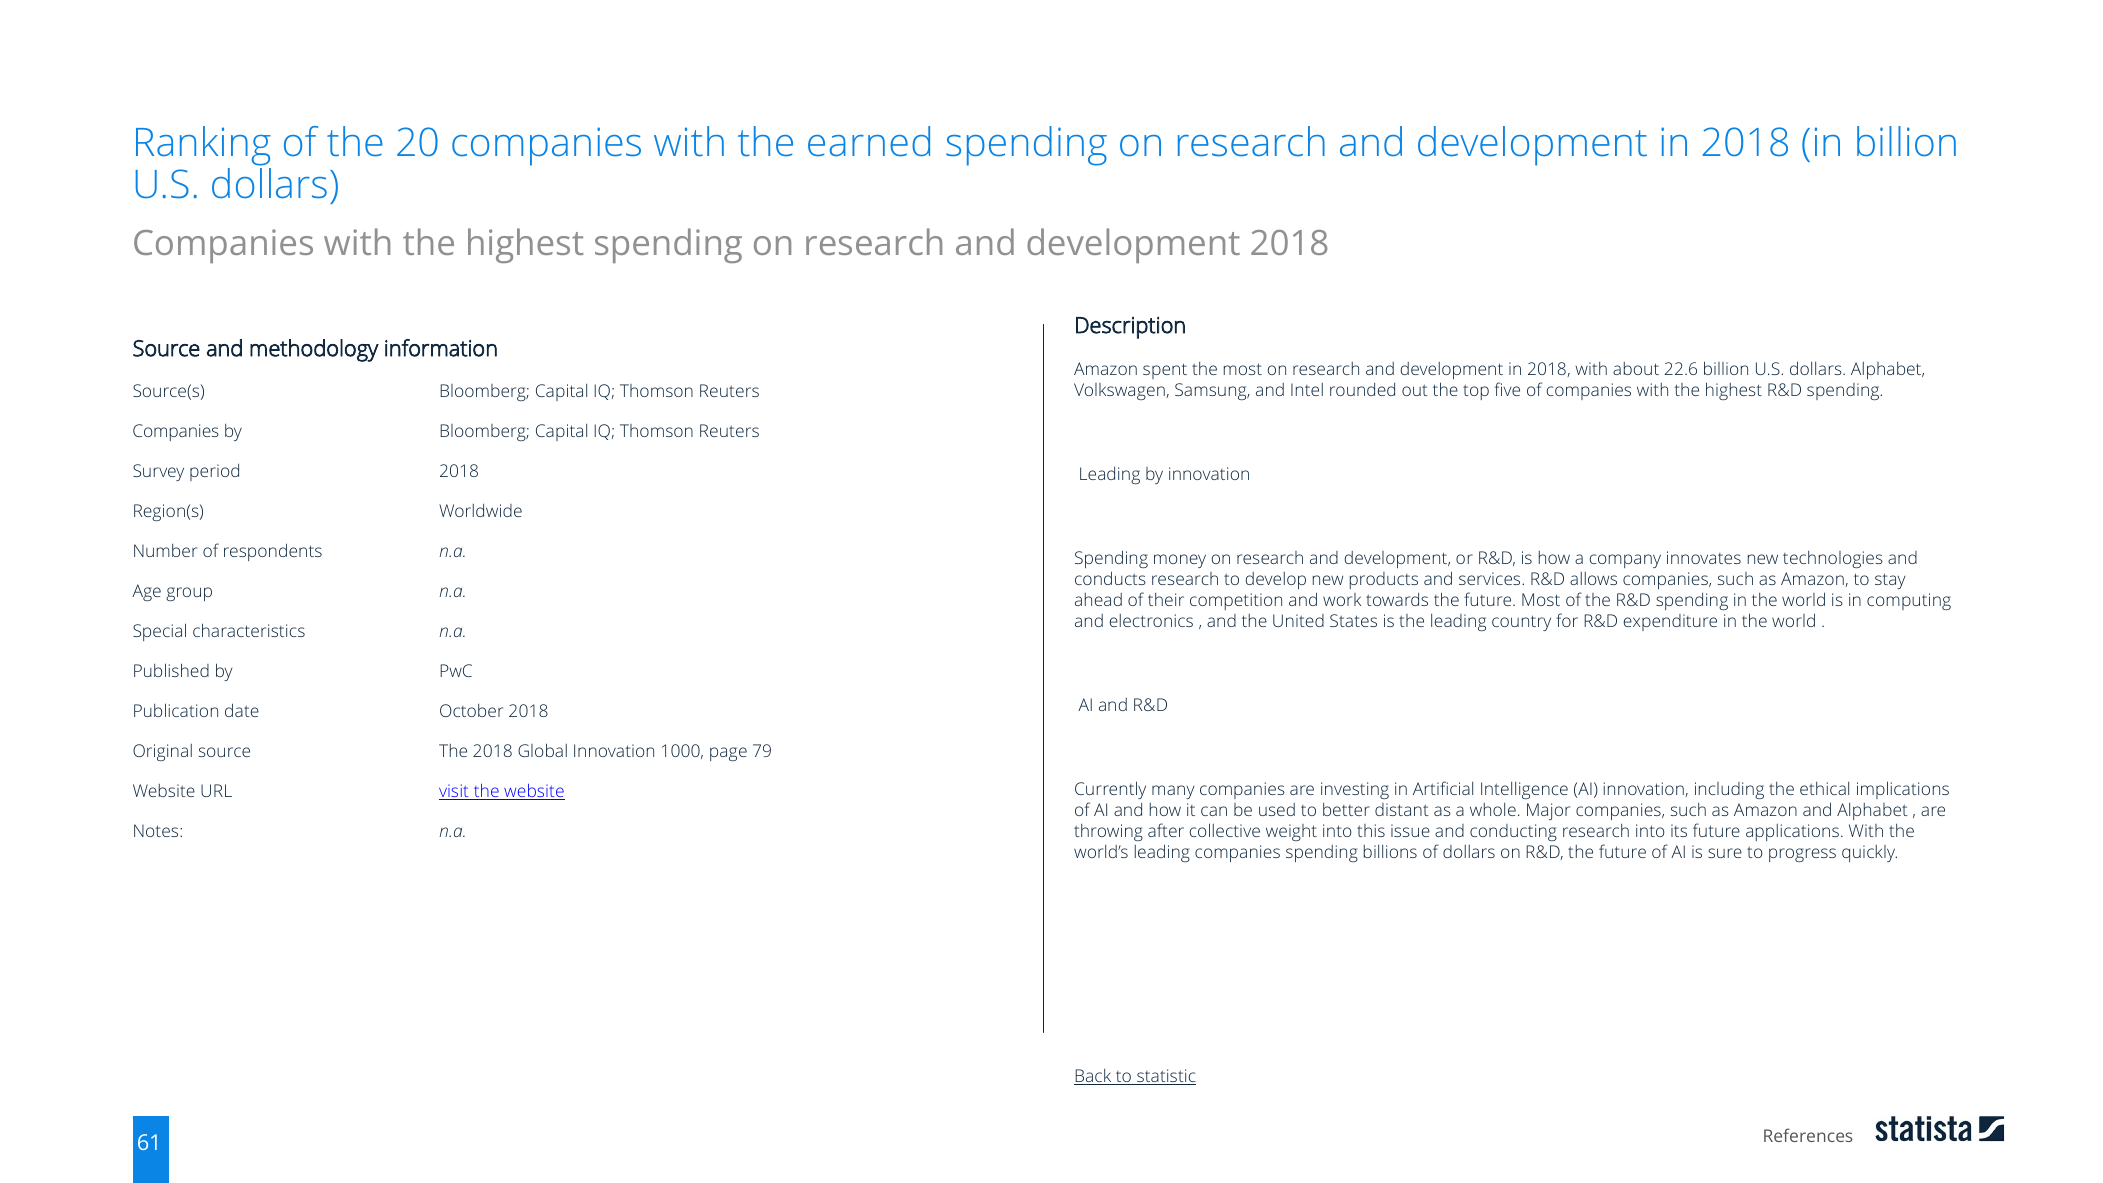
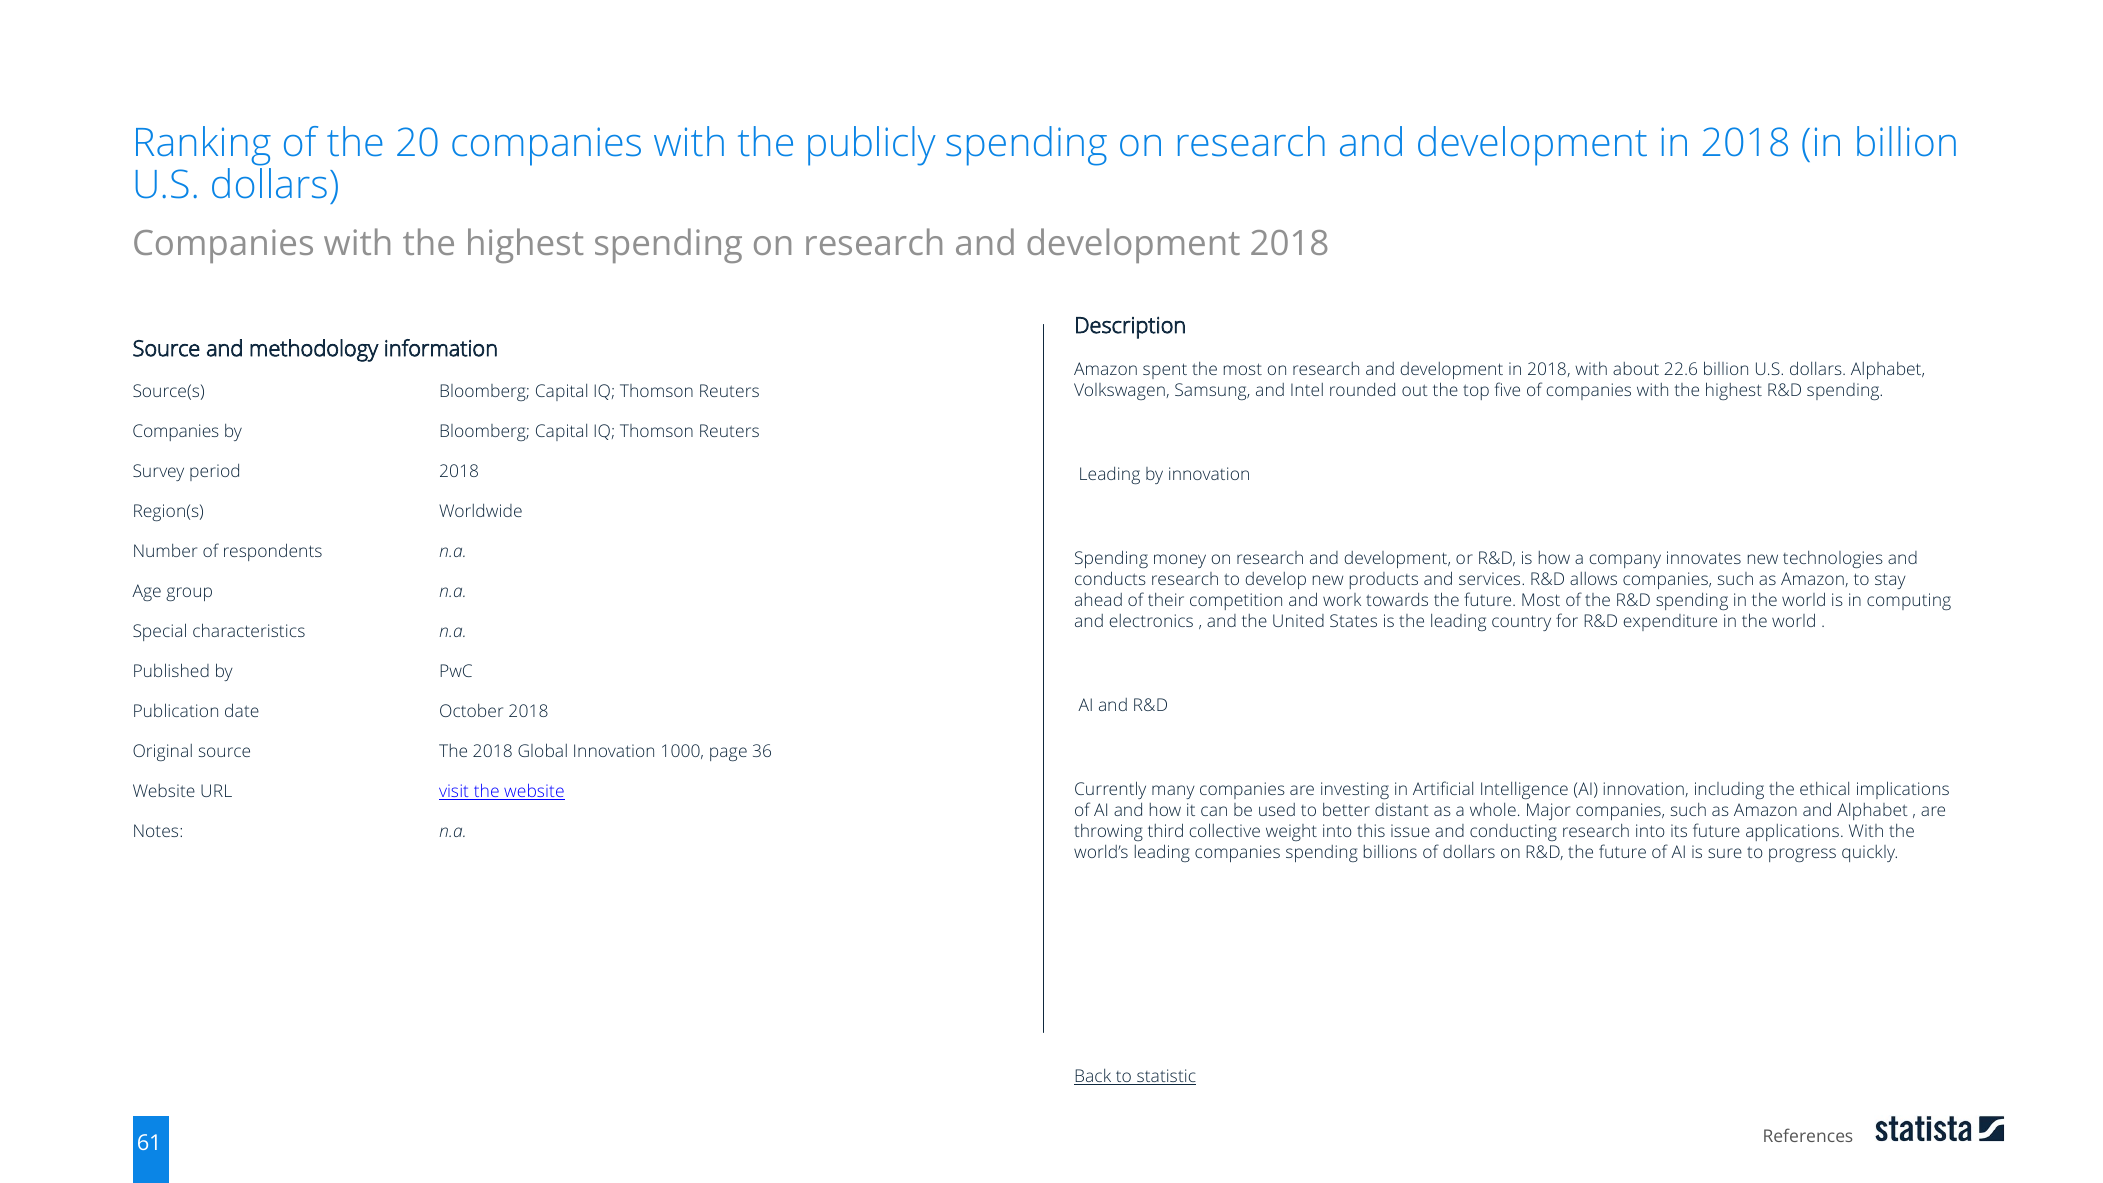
earned: earned -> publicly (870, 143)
79: 79 -> 36 (762, 752)
after: after -> third (1166, 832)
